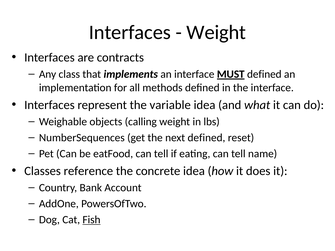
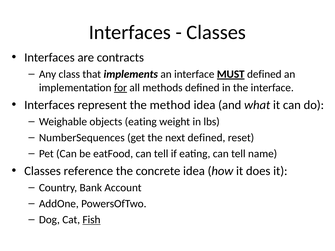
Weight: Weight -> Classes (216, 32)
for underline: none -> present (120, 88)
variable: variable -> method (170, 105)
objects calling: calling -> eating (141, 122)
